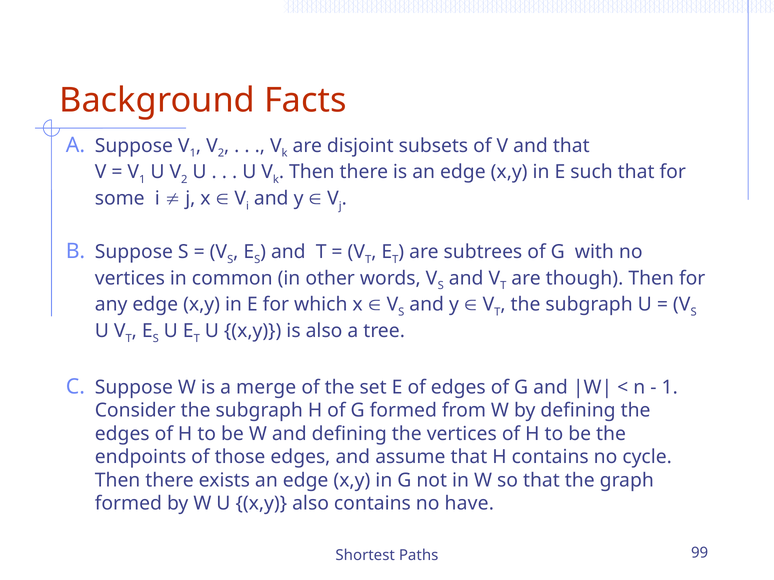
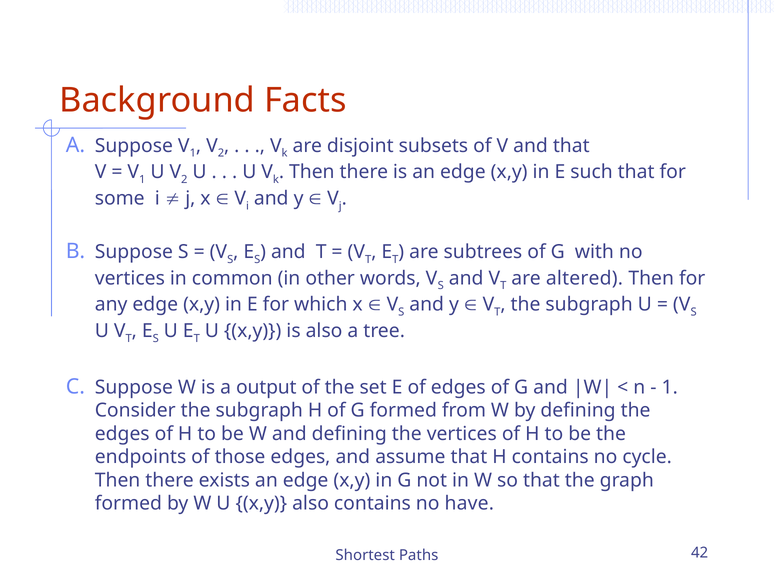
though: though -> altered (584, 278)
merge: merge -> output (266, 388)
99: 99 -> 42 (700, 553)
